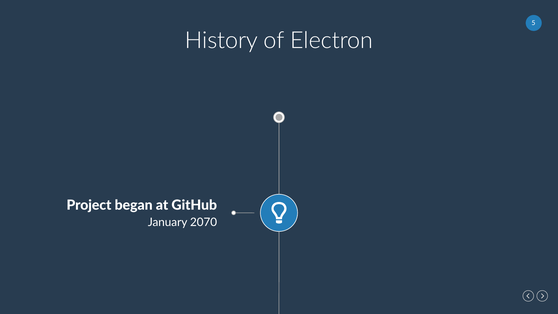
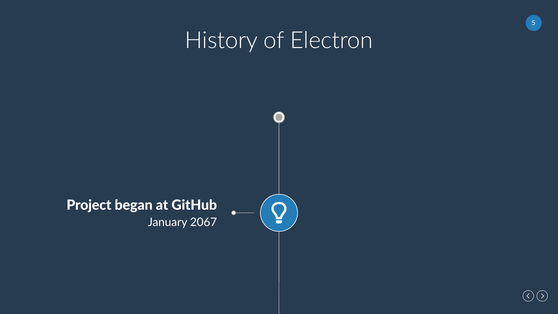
2070: 2070 -> 2067 (204, 222)
